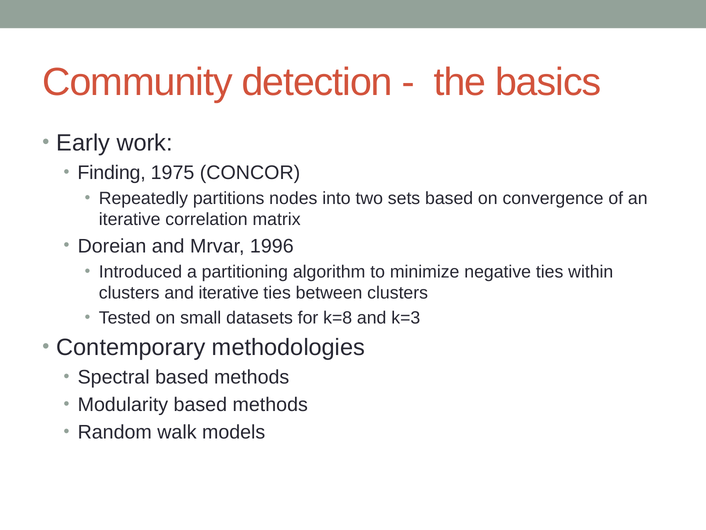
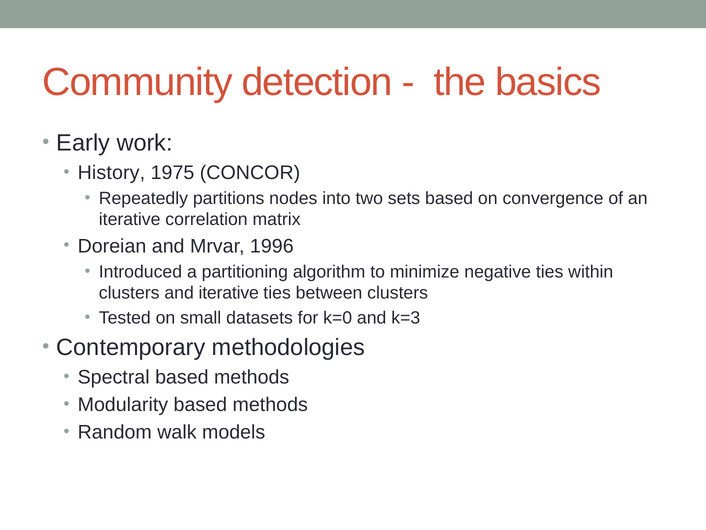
Finding: Finding -> History (111, 172)
k=8: k=8 -> k=0 (338, 317)
